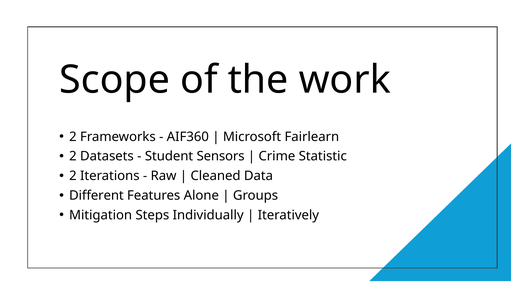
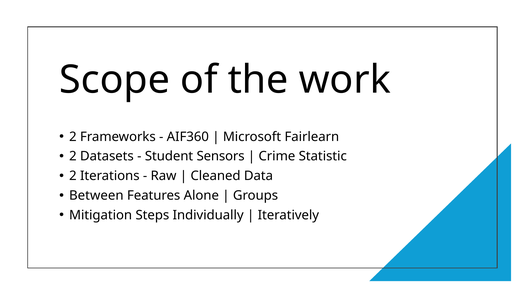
Different: Different -> Between (96, 196)
